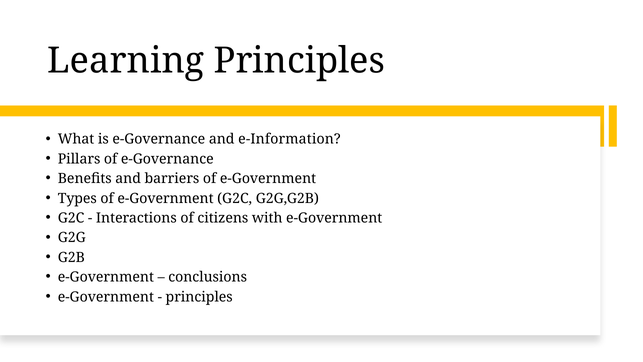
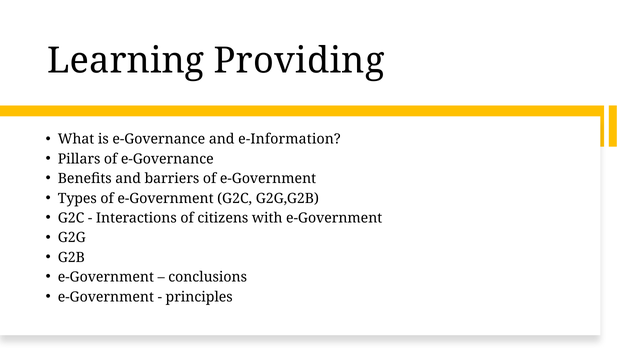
Learning Principles: Principles -> Providing (299, 61)
